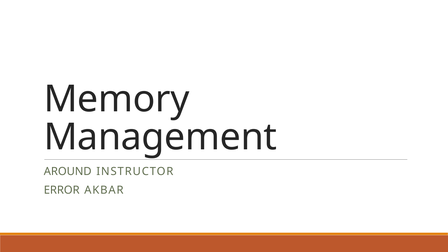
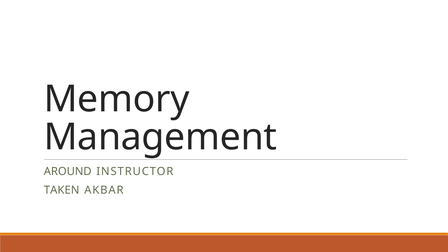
ERROR: ERROR -> TAKEN (62, 190)
